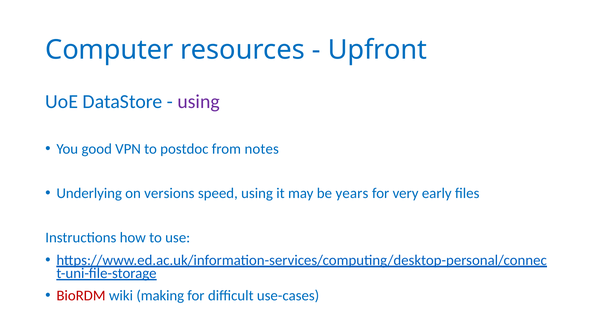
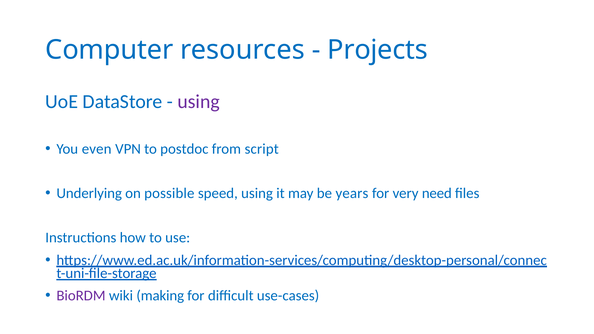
Upfront: Upfront -> Projects (377, 50)
good: good -> even (97, 149)
notes: notes -> script (262, 149)
versions: versions -> possible (169, 193)
early: early -> need (437, 193)
BioRDM colour: red -> purple (81, 296)
